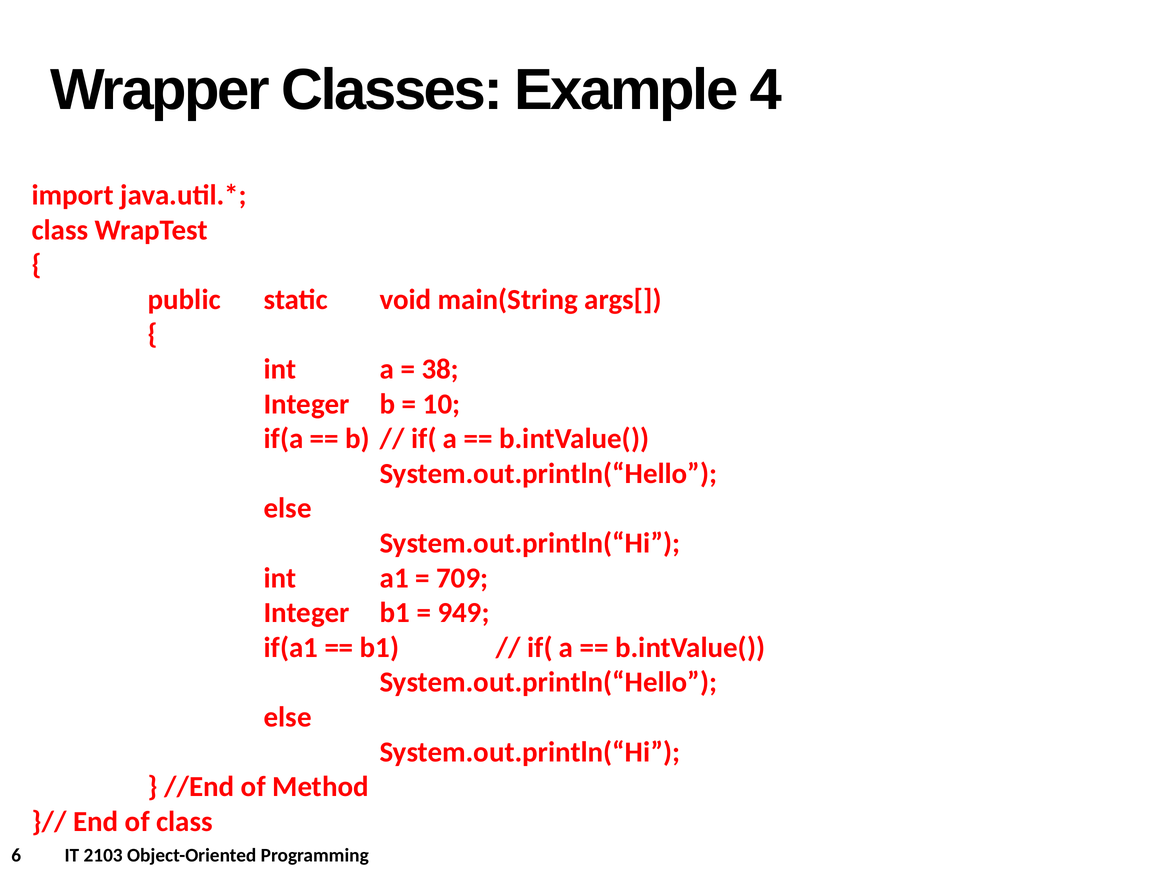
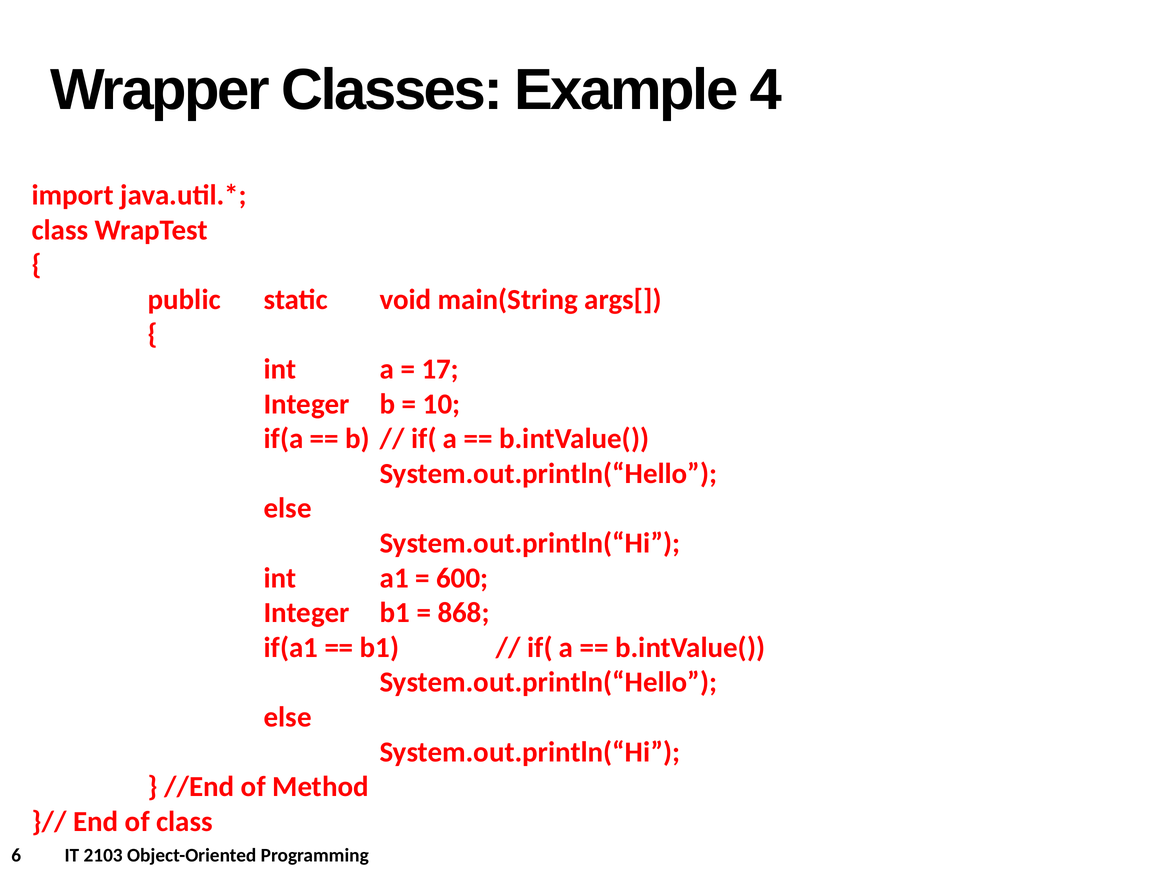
38: 38 -> 17 (440, 369)
709: 709 -> 600 (462, 578)
949: 949 -> 868 (464, 613)
